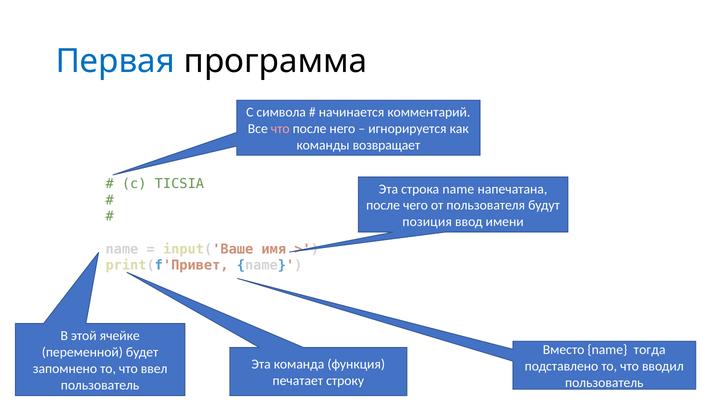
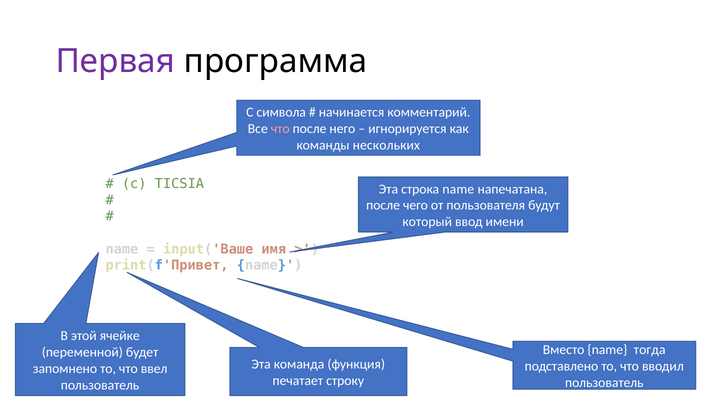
Первая colour: blue -> purple (115, 61)
возвращает: возвращает -> нескольких (386, 145)
позиция: позиция -> который (427, 222)
